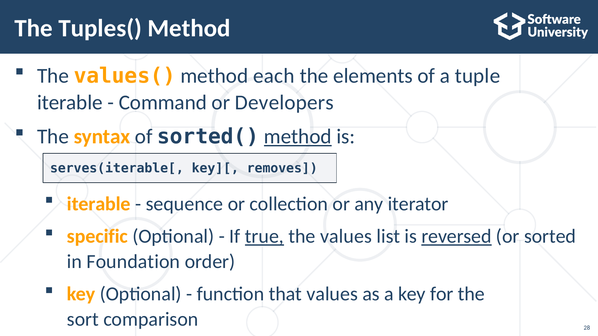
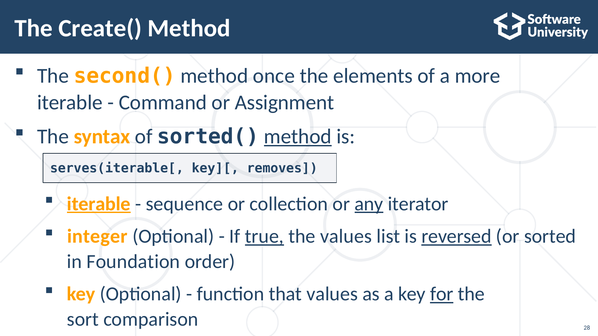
Tuples(: Tuples( -> Create( (100, 28)
values(: values( -> second( (125, 76)
each: each -> once (274, 76)
tuple: tuple -> more (478, 76)
Developers: Developers -> Assignment (285, 103)
iterable underline: none -> present (99, 204)
any underline: none -> present (369, 204)
specific: specific -> integer (97, 237)
for underline: none -> present (442, 294)
